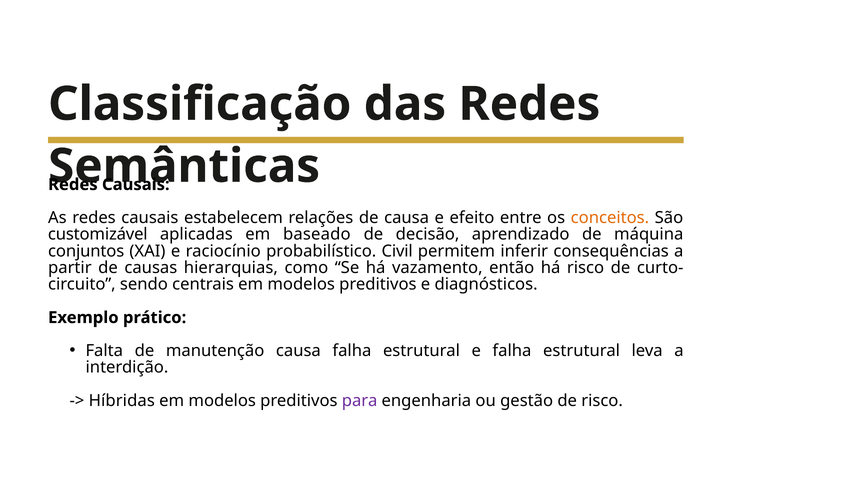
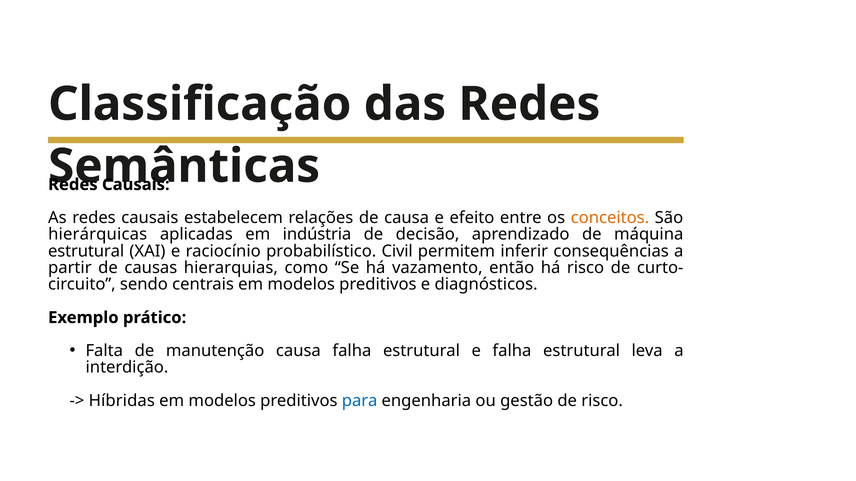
customizável: customizável -> hierárquicas (98, 235)
baseado: baseado -> indústria (317, 235)
conjuntos: conjuntos -> estrutural (86, 251)
para colour: purple -> blue (360, 401)
